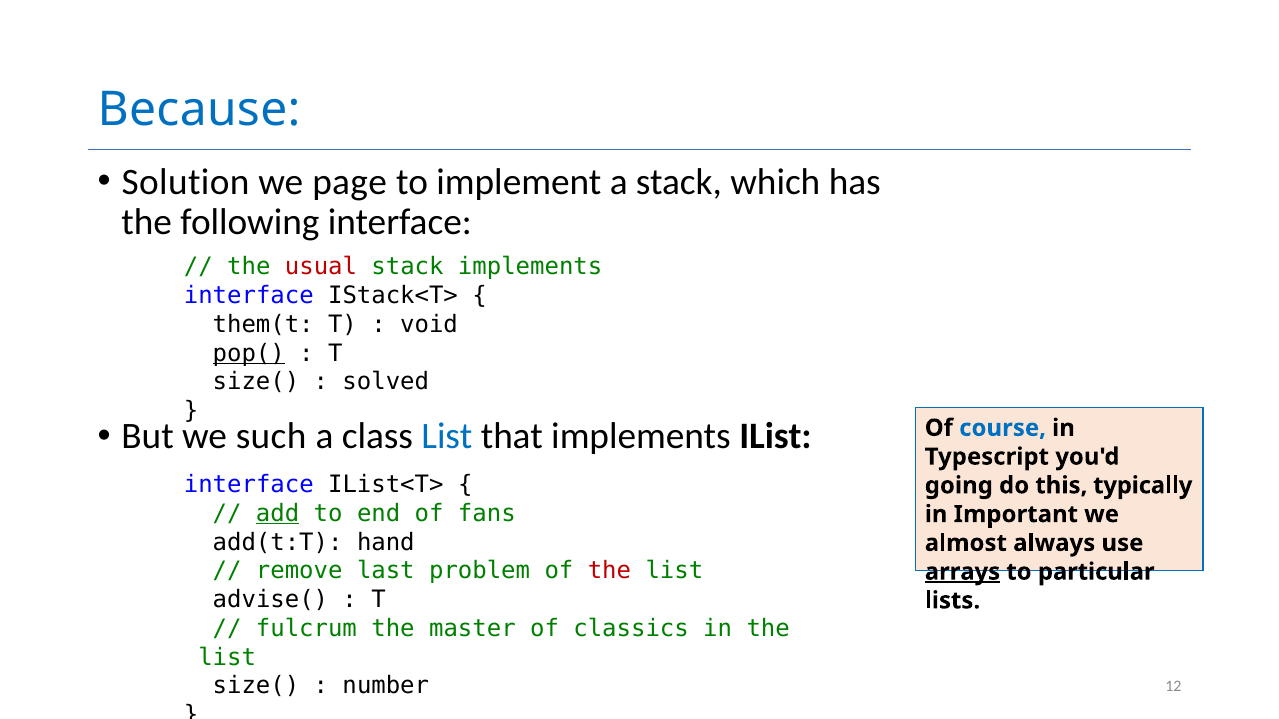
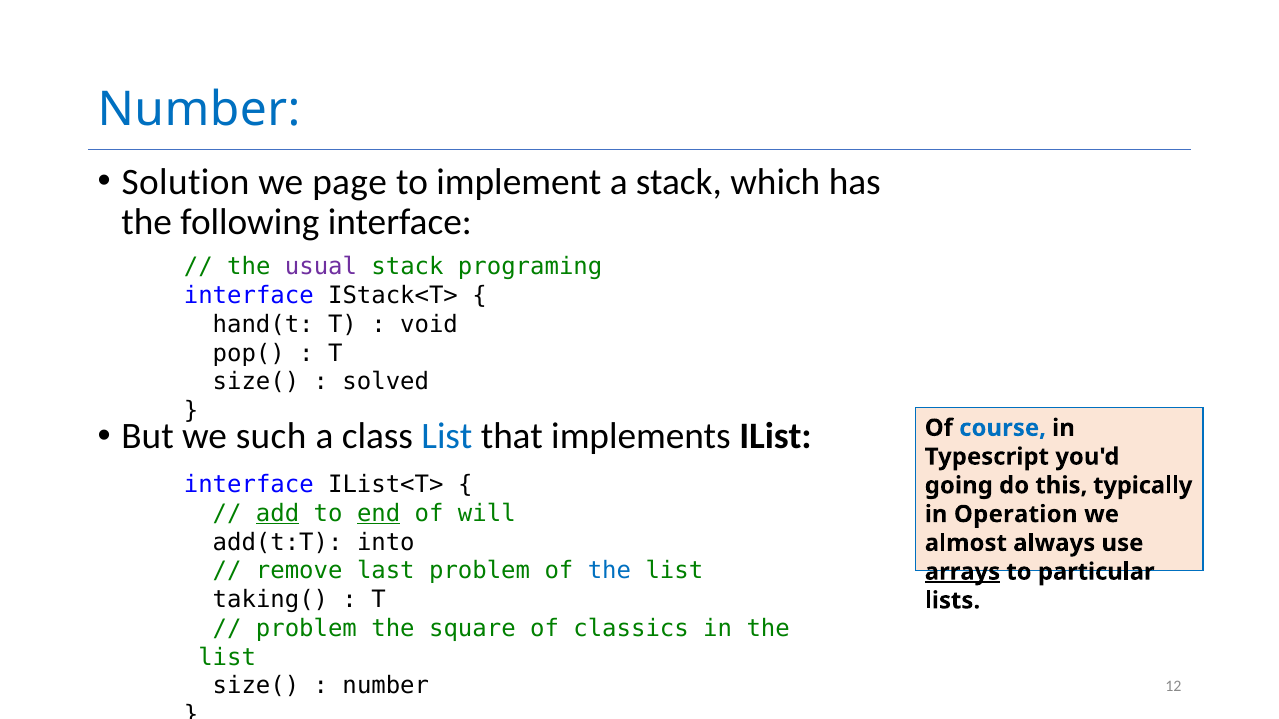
Because: Because -> Number (199, 110)
usual colour: red -> purple (321, 267)
stack implements: implements -> programing (530, 267)
them(t: them(t -> hand(t (263, 325)
pop( underline: present -> none (249, 353)
end underline: none -> present (379, 514)
fans: fans -> will (487, 514)
Important: Important -> Operation (1016, 515)
hand: hand -> into (386, 543)
the colour: red -> blue (609, 571)
advise(: advise( -> taking( (270, 600)
fulcrum: fulcrum -> problem (306, 629)
master: master -> square (472, 629)
